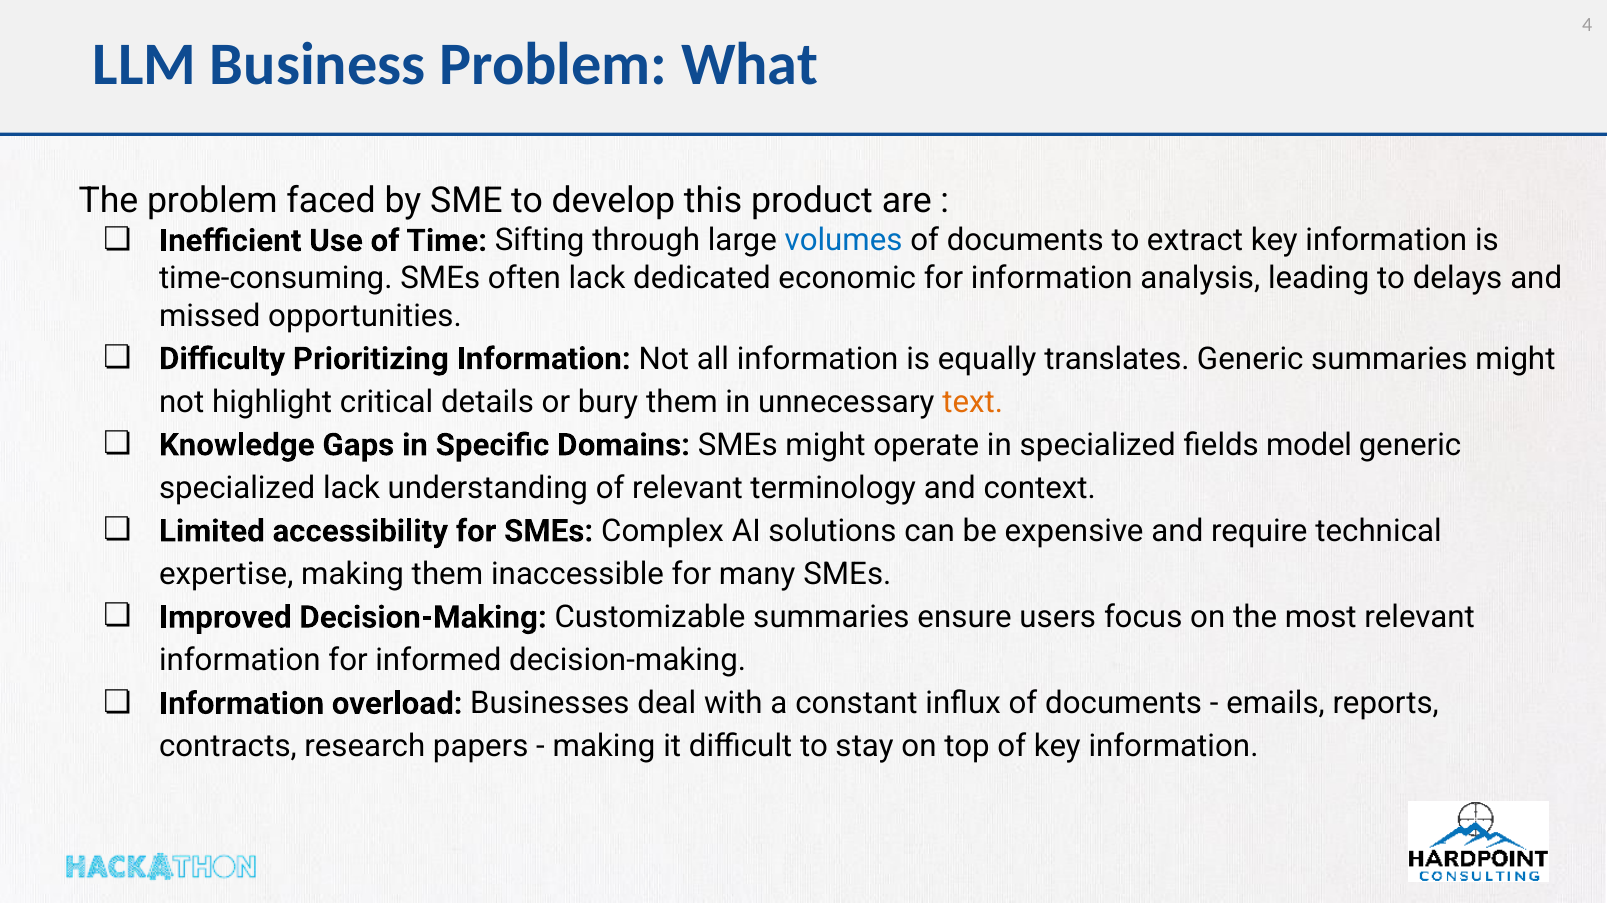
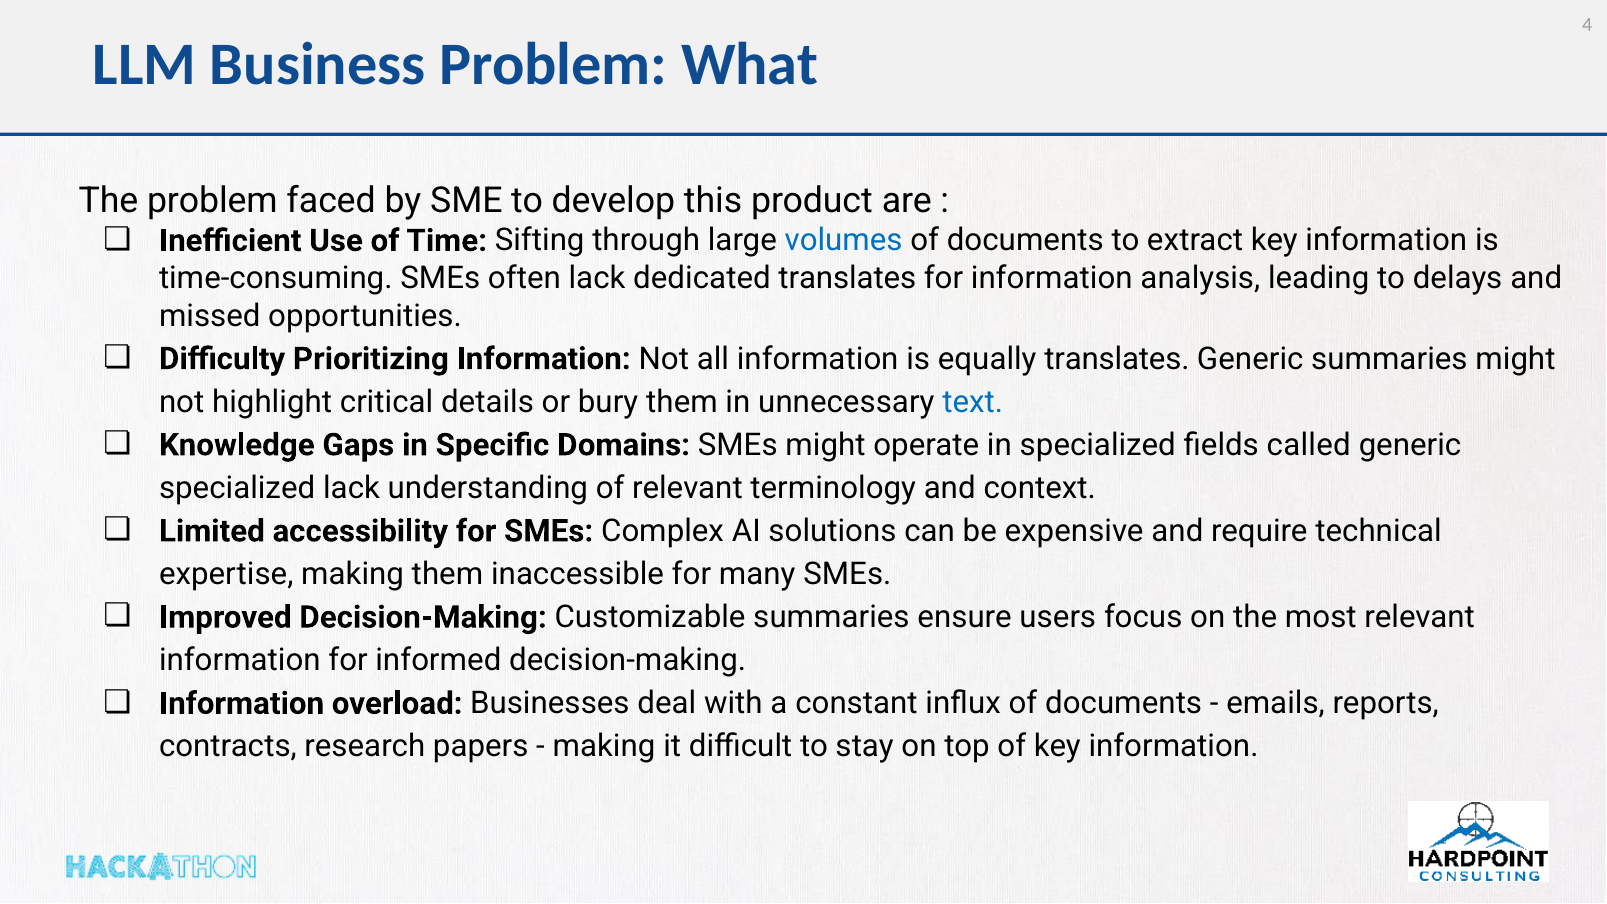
dedicated economic: economic -> translates (847, 278)
text colour: orange -> blue (973, 402)
model: model -> called (1309, 445)
